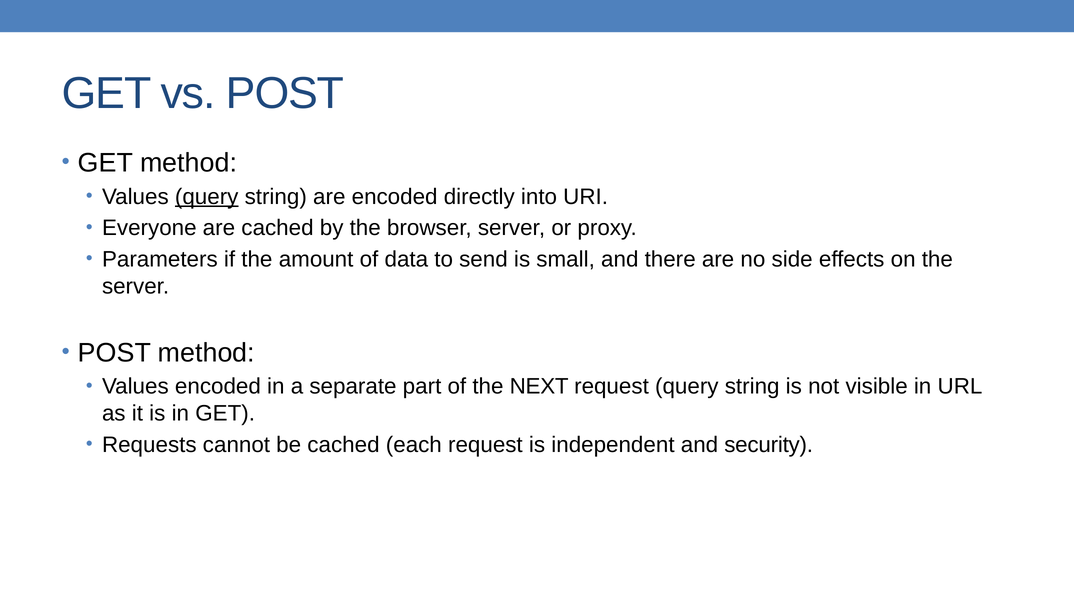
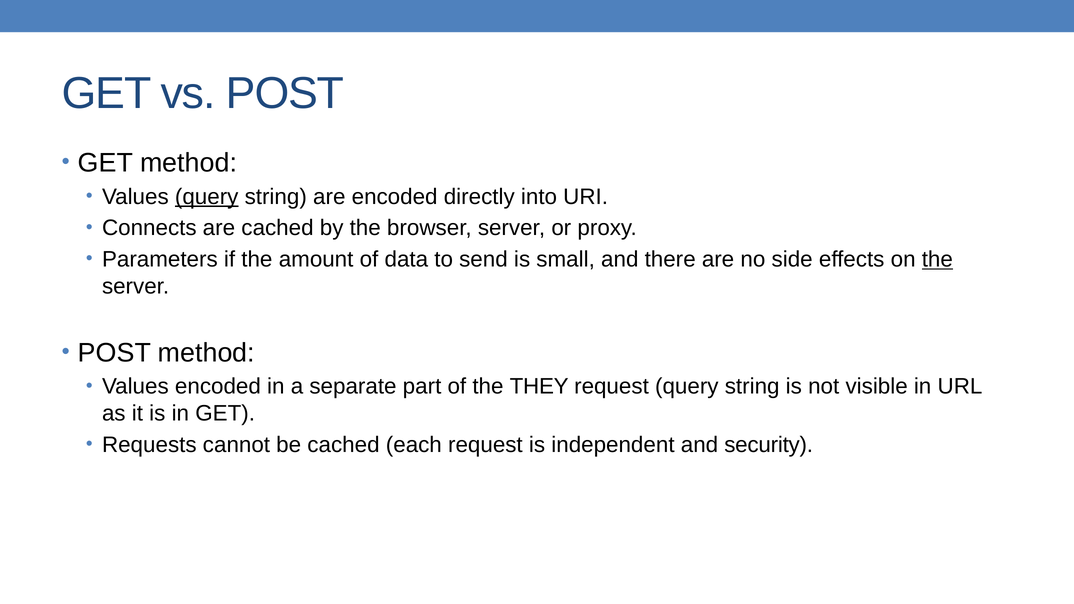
Everyone: Everyone -> Connects (149, 228)
the underline: none -> present (937, 259)
NEXT: NEXT -> THEY (539, 387)
